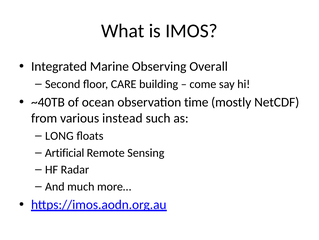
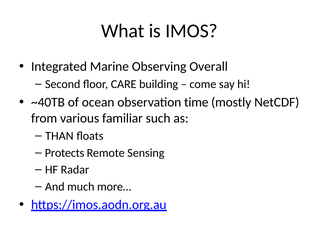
instead: instead -> familiar (122, 118)
LONG: LONG -> THAN (59, 135)
Artificial: Artificial -> Protects (65, 152)
